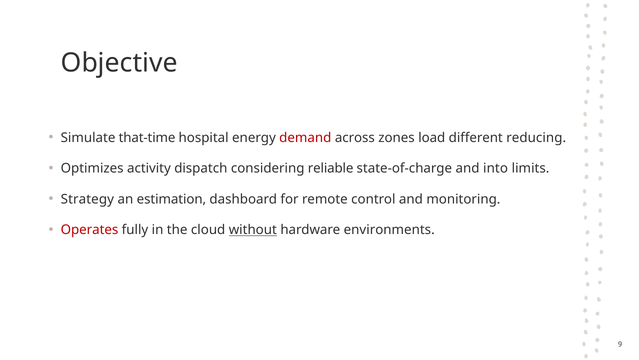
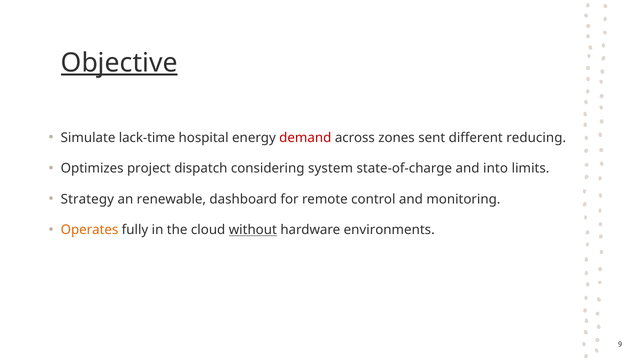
Objective underline: none -> present (119, 63)
that-time: that-time -> lack-time (147, 138)
load: load -> sent (432, 138)
activity: activity -> project (149, 168)
reliable: reliable -> system (331, 168)
estimation: estimation -> renewable (171, 199)
Operates colour: red -> orange (90, 230)
